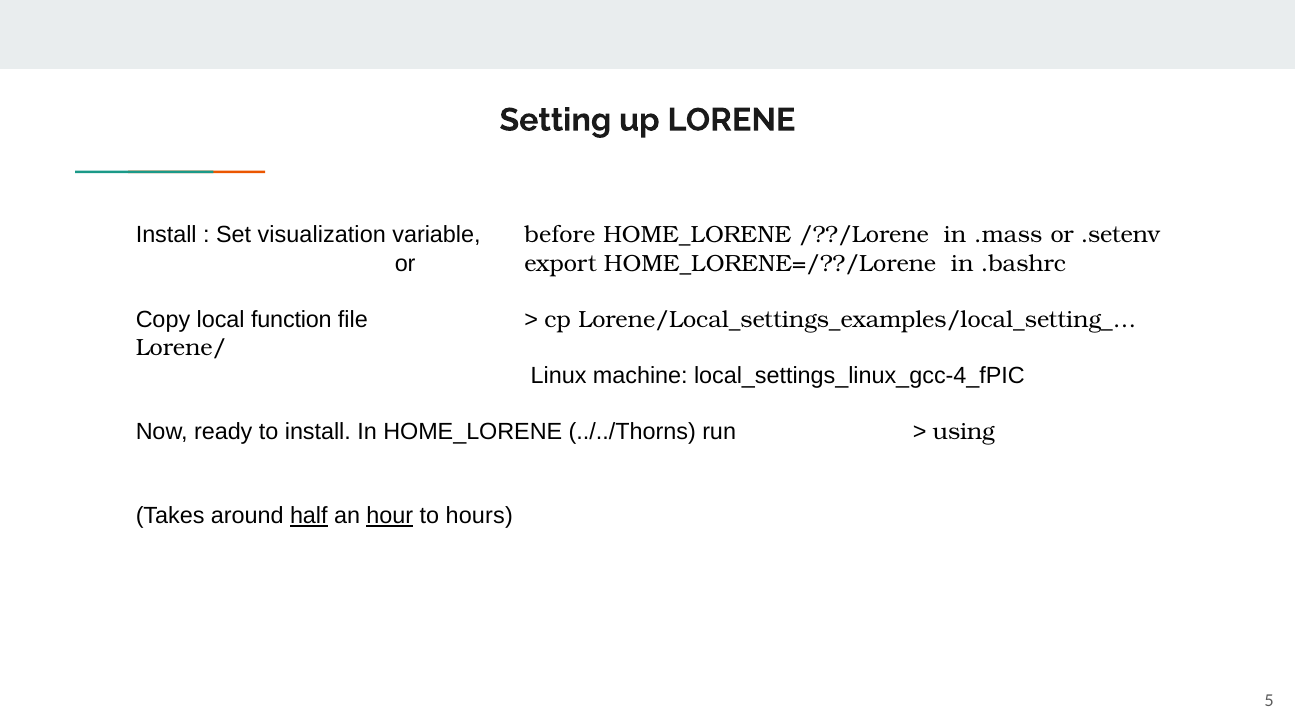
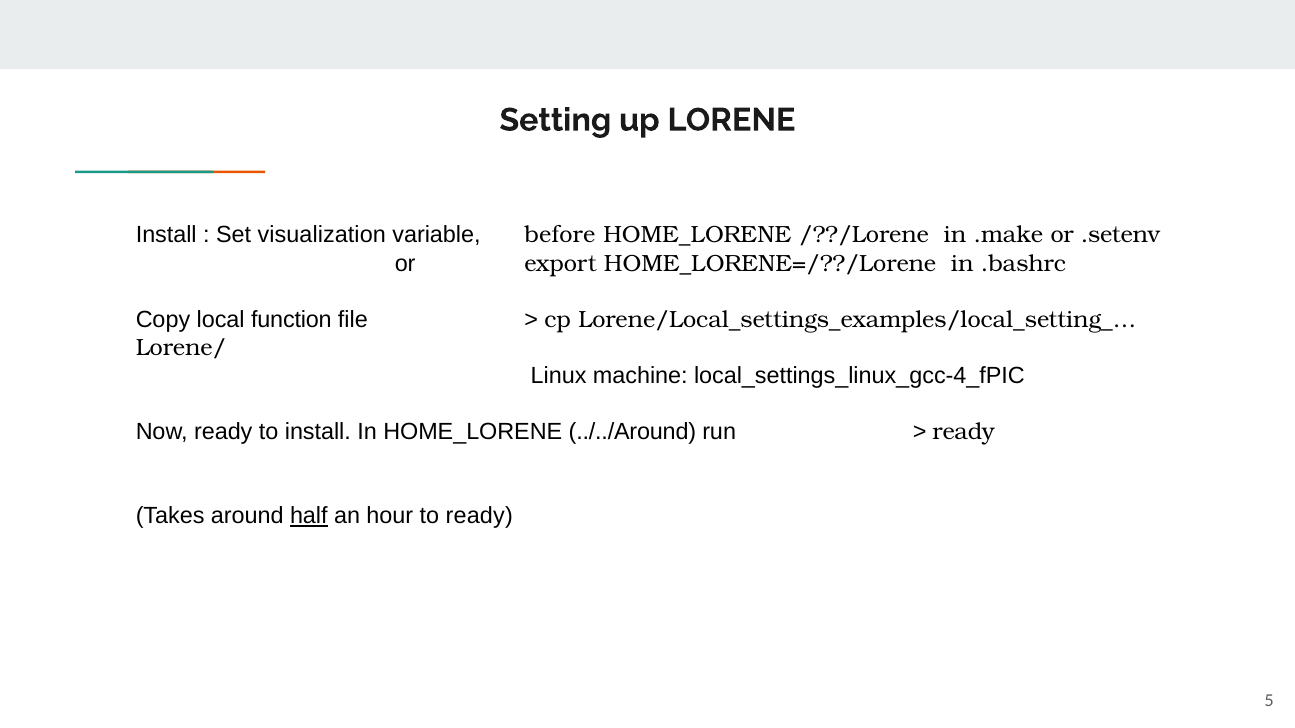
.mass: .mass -> .make (1008, 235)
../../Thorns: ../../Thorns -> ../../Around (632, 432)
using: using -> ready (964, 432)
hour underline: present -> none (390, 516)
to hours: hours -> ready (479, 516)
